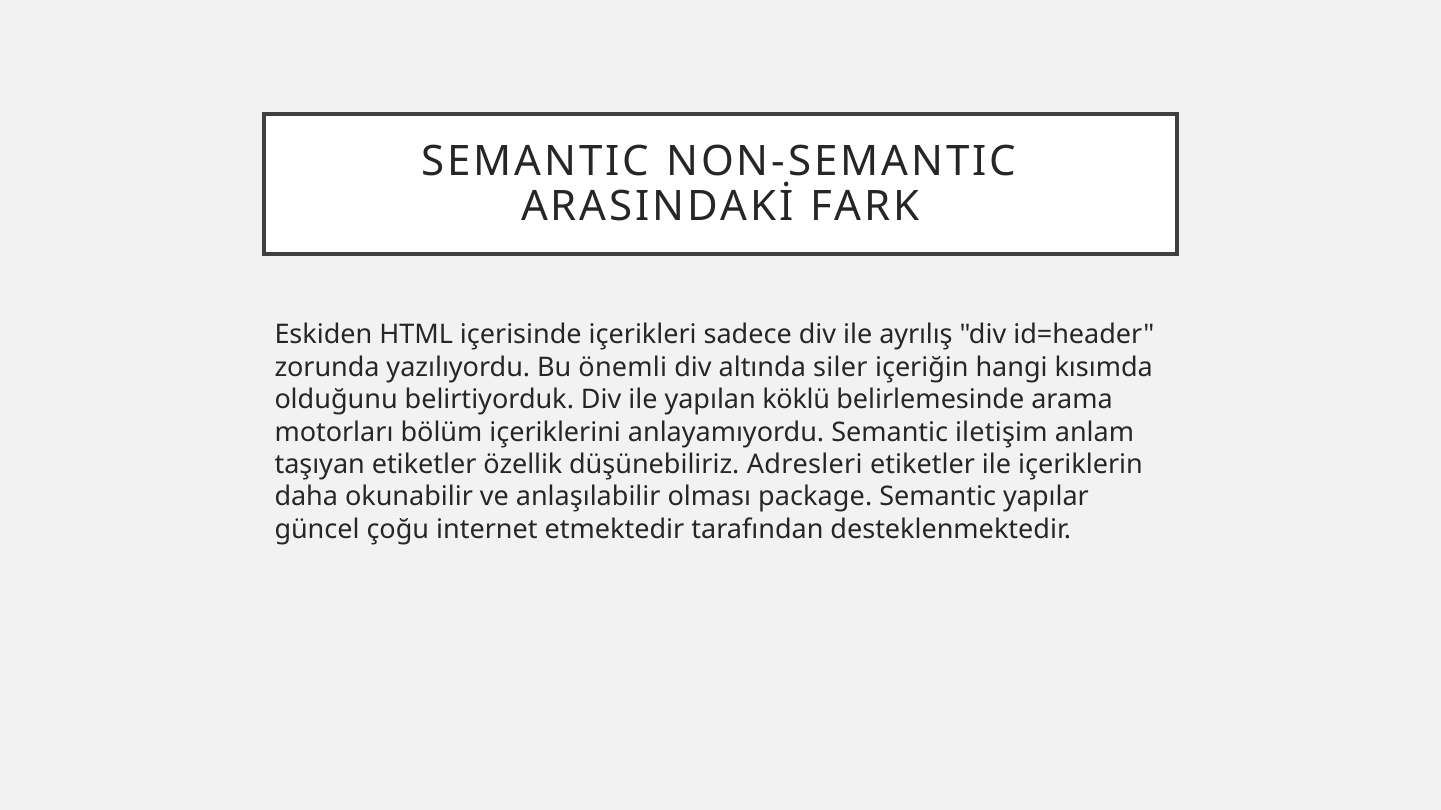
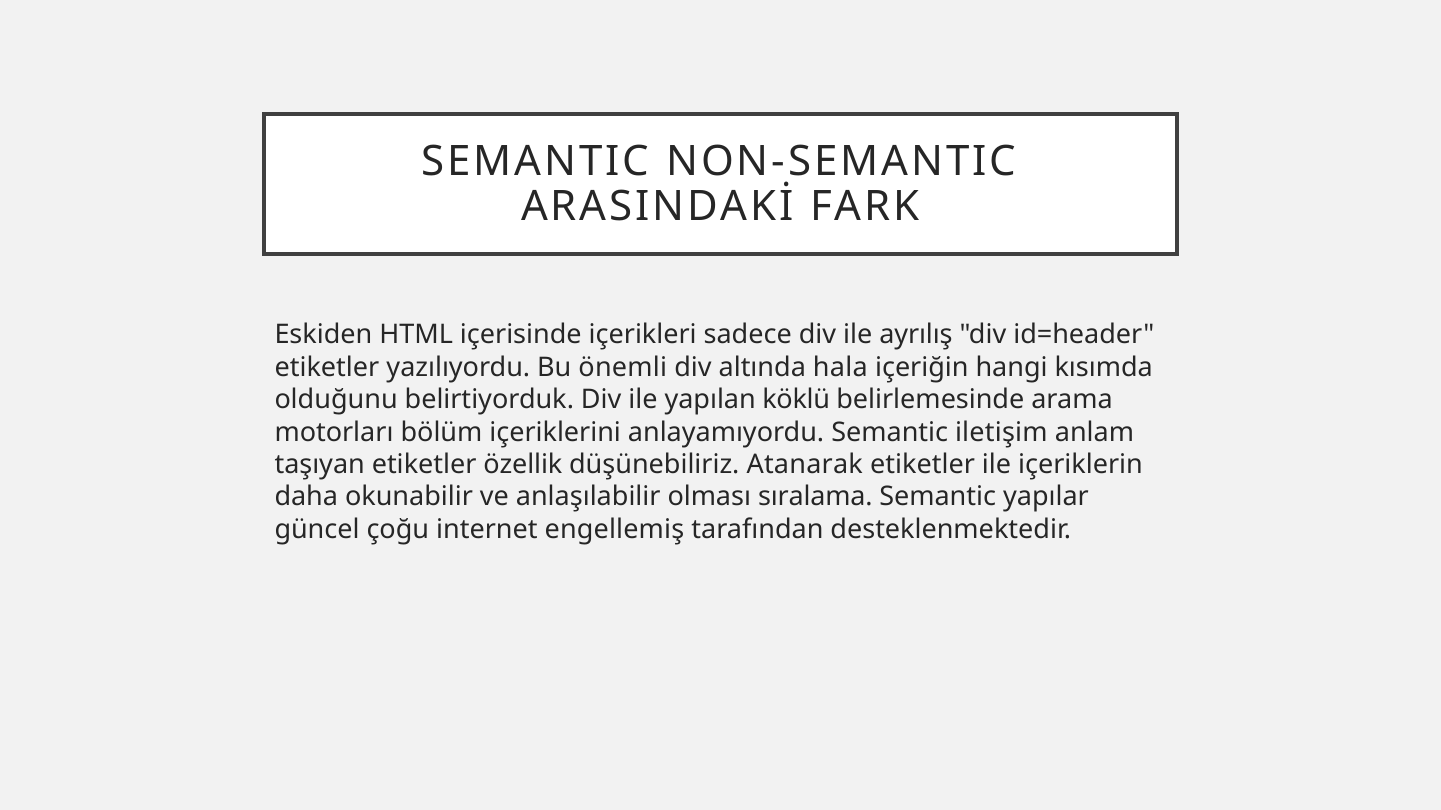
zorunda: zorunda -> etiketler (327, 368)
siler: siler -> hala (840, 368)
Adresleri: Adresleri -> Atanarak (805, 465)
package: package -> sıralama (815, 497)
etmektedir: etmektedir -> engellemiş (614, 530)
